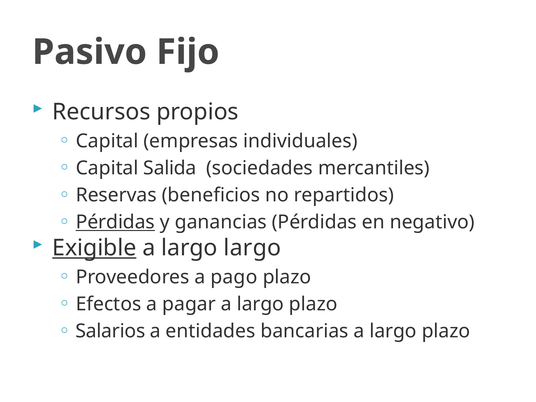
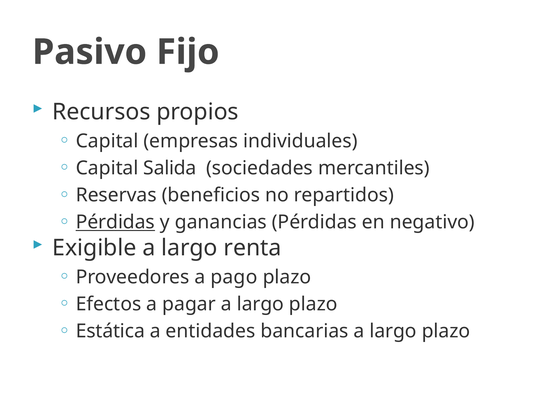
Exigible underline: present -> none (94, 248)
largo largo: largo -> renta (253, 248)
Salarios: Salarios -> Estática (110, 331)
